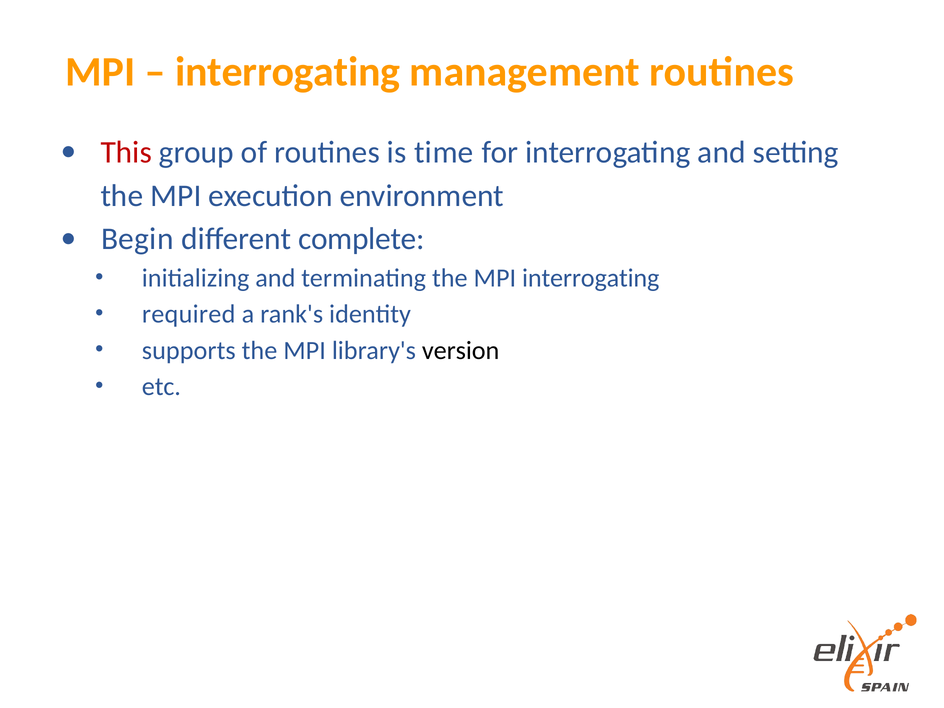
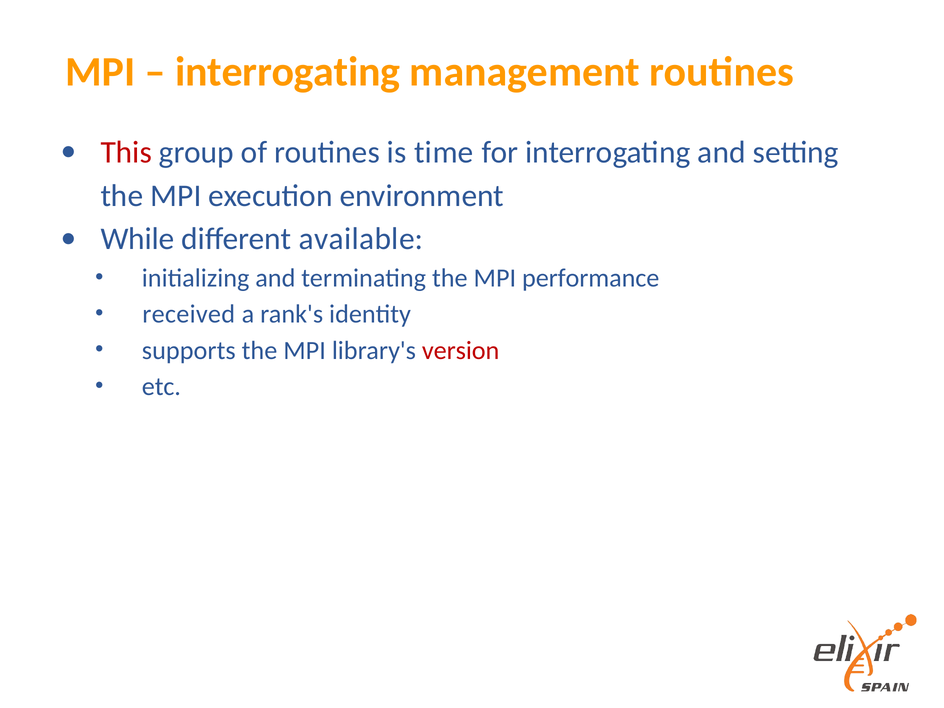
Begin: Begin -> While (138, 239)
complete: complete -> available (361, 239)
MPI interrogating: interrogating -> performance (591, 278)
required: required -> received (189, 314)
version colour: black -> red (461, 350)
